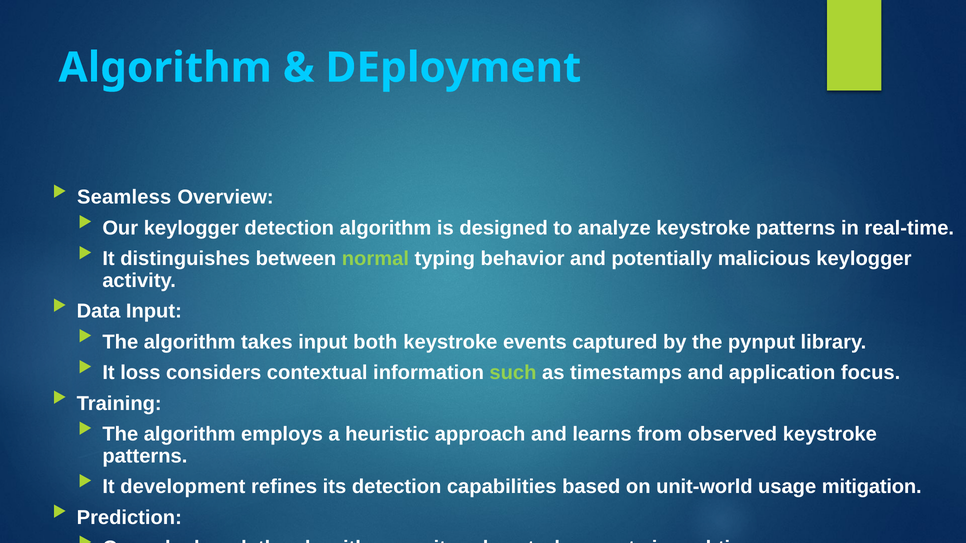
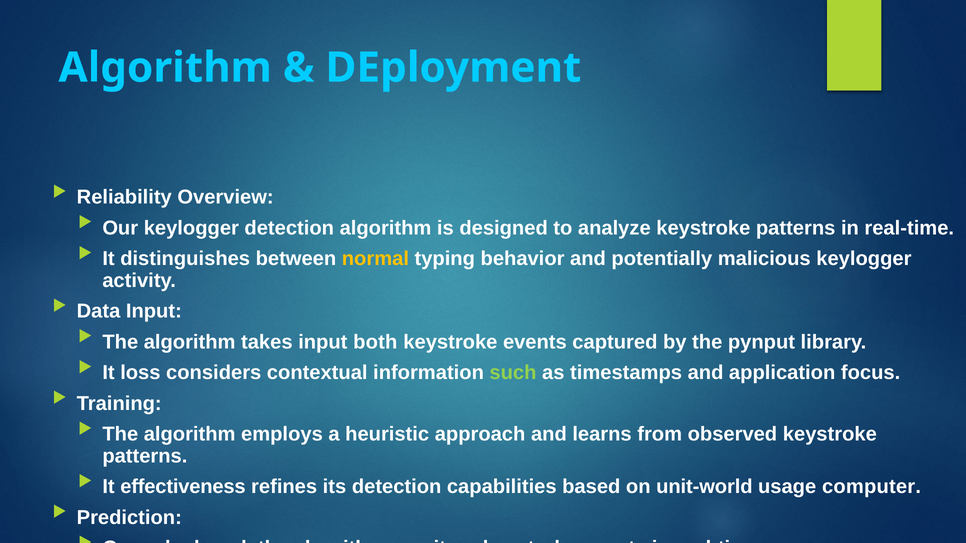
Seamless: Seamless -> Reliability (124, 197)
normal colour: light green -> yellow (375, 259)
development: development -> effectiveness (183, 487)
mitigation: mitigation -> computer (872, 487)
